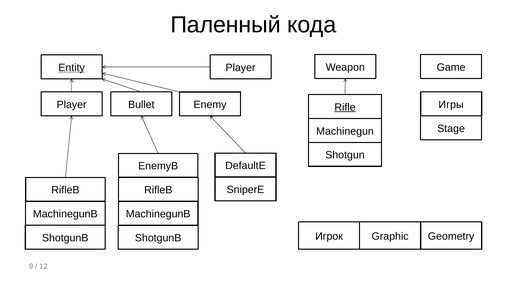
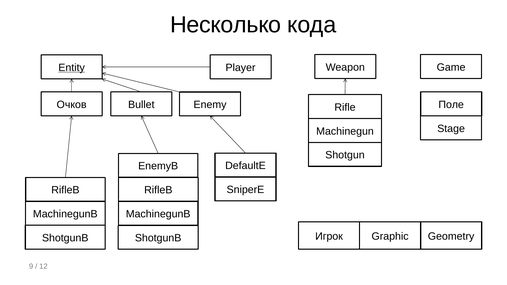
Паленный: Паленный -> Несколько (226, 25)
Player: Player -> Очков (72, 105)
Игры: Игры -> Поле (451, 105)
Rifle underline: present -> none (345, 107)
